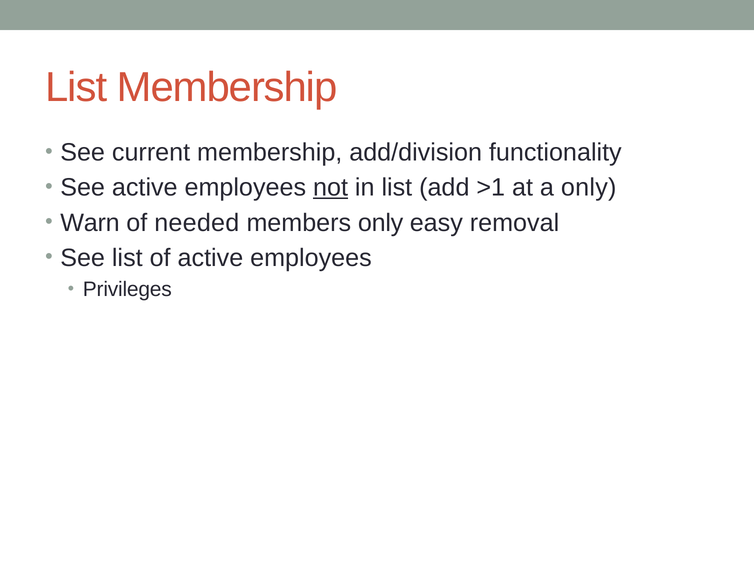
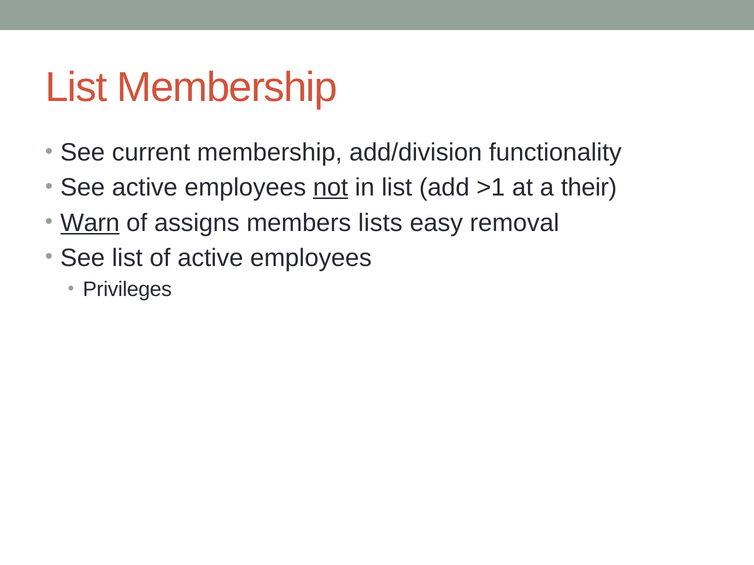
a only: only -> their (589, 188)
Warn underline: none -> present (90, 223)
needed: needed -> assigns (197, 223)
members only: only -> lists (380, 223)
